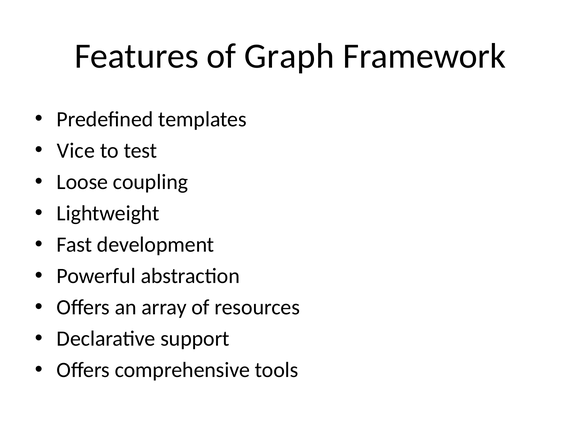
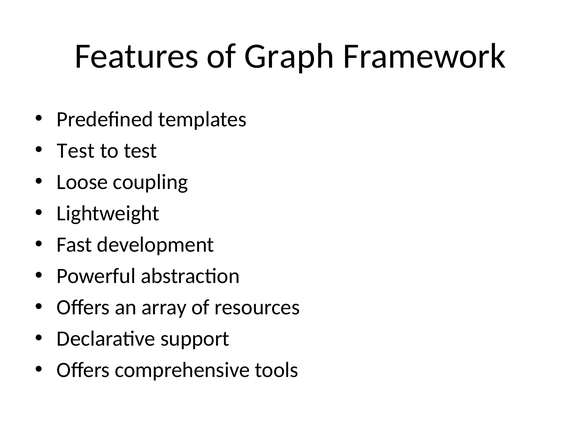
Vice: Vice -> Test (76, 151)
